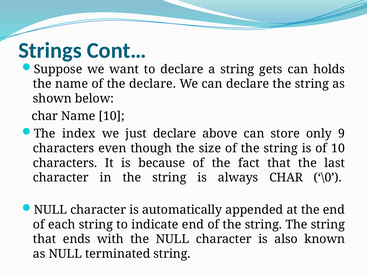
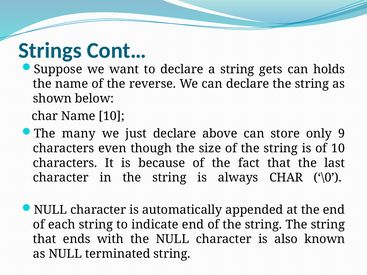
the declare: declare -> reverse (152, 84)
index: index -> many (79, 134)
